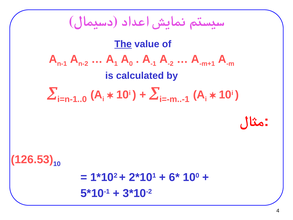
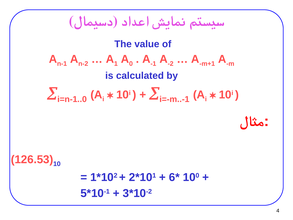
The underline: present -> none (123, 44)
